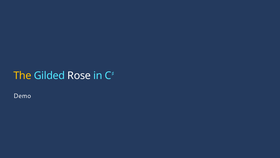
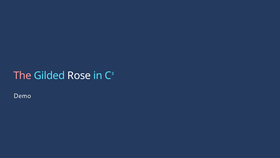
The colour: yellow -> pink (22, 75)
